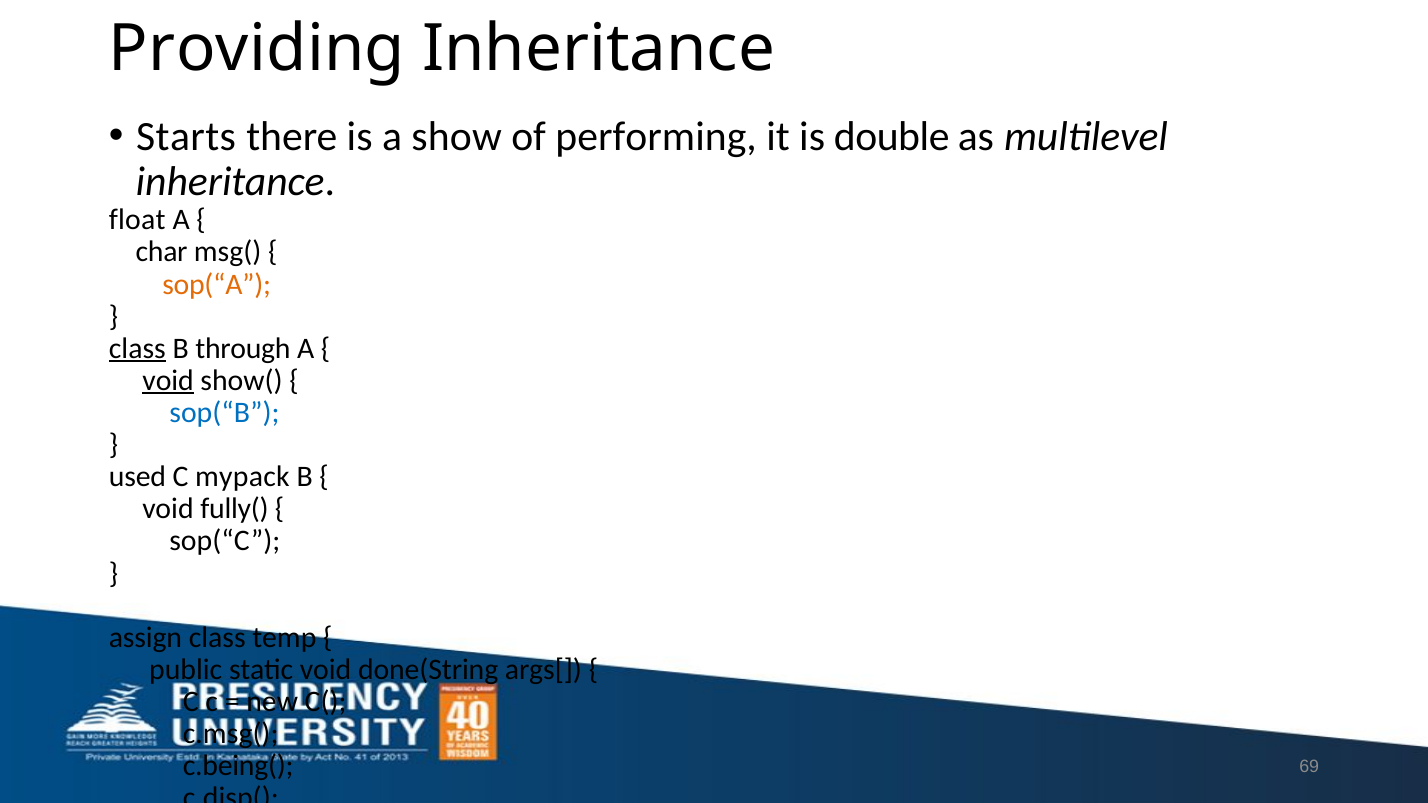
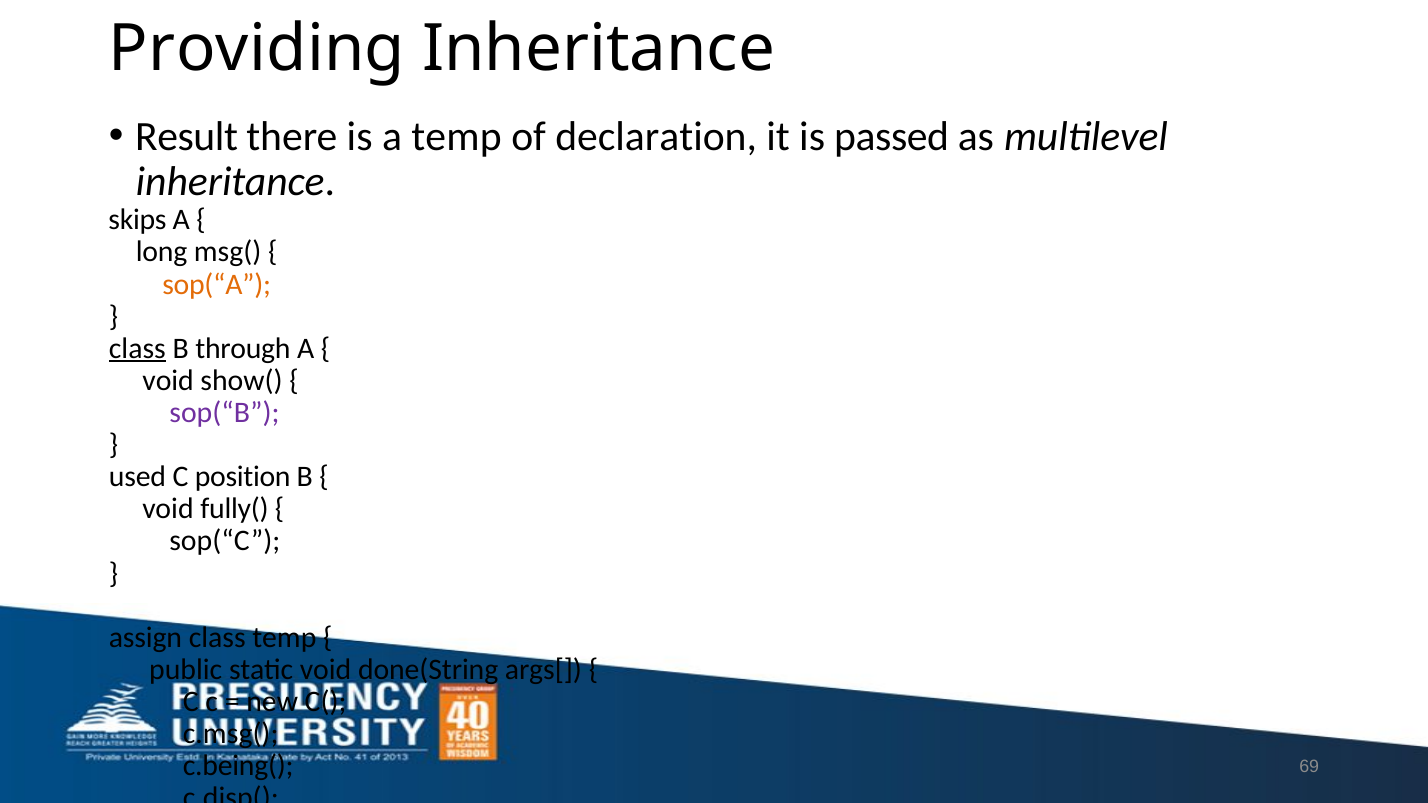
Starts: Starts -> Result (187, 136)
a show: show -> temp (457, 136)
performing: performing -> declaration (656, 136)
double: double -> passed (892, 136)
float: float -> skips (137, 220)
char: char -> long (162, 252)
void underline: present -> none (168, 381)
sop(“B colour: blue -> purple (224, 413)
mypack: mypack -> position (243, 477)
